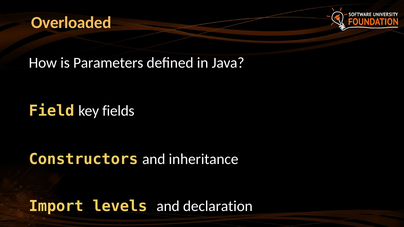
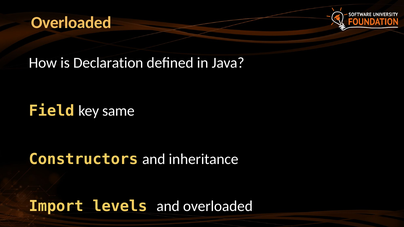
Parameters: Parameters -> Declaration (108, 63)
fields: fields -> same (118, 111)
and declaration: declaration -> overloaded (218, 206)
